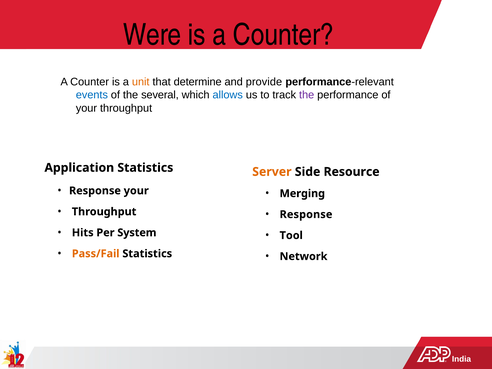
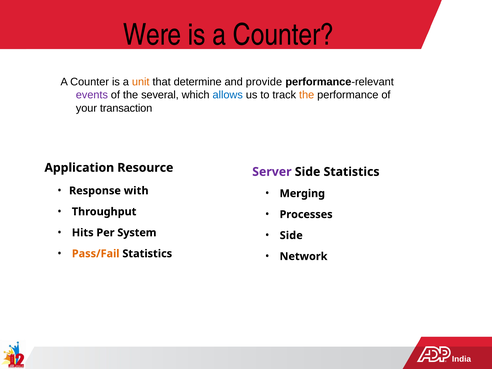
events colour: blue -> purple (92, 95)
the colour: purple -> orange (307, 95)
your throughput: throughput -> transaction (126, 108)
Application Statistics: Statistics -> Resource (145, 168)
Server colour: orange -> purple (272, 172)
Side Resource: Resource -> Statistics (352, 172)
Response your: your -> with (136, 191)
Response: Response -> Processes (306, 214)
Tool: Tool -> Side (291, 235)
